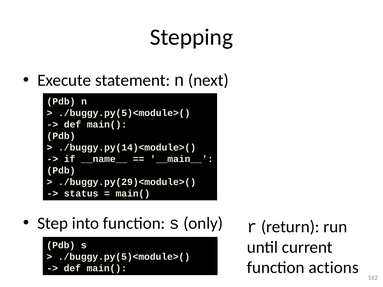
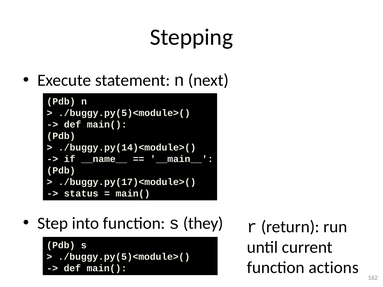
./buggy.py(29)<module>(: ./buggy.py(29)<module>( -> ./buggy.py(17)<module>( (127, 182)
only: only -> they (203, 223)
